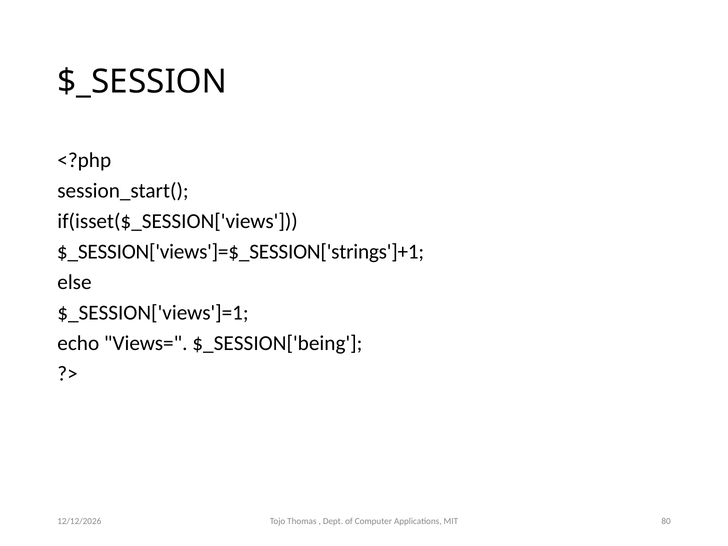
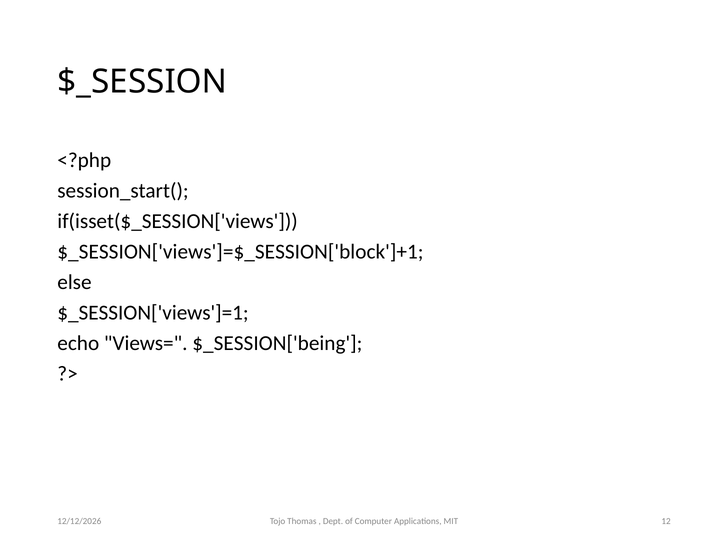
$_SESSION['views']=$_SESSION['strings']+1: $_SESSION['views']=$_SESSION['strings']+1 -> $_SESSION['views']=$_SESSION['block']+1 (240, 252)
80: 80 -> 12 (666, 521)
